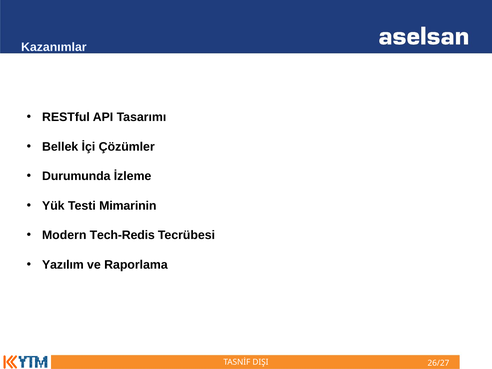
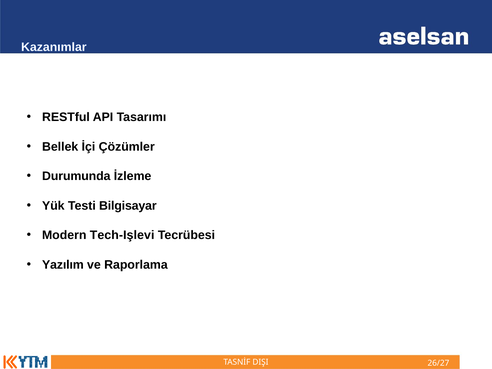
Mimarinin: Mimarinin -> Bilgisayar (128, 206)
Tech-Redis: Tech-Redis -> Tech-Işlevi (122, 235)
